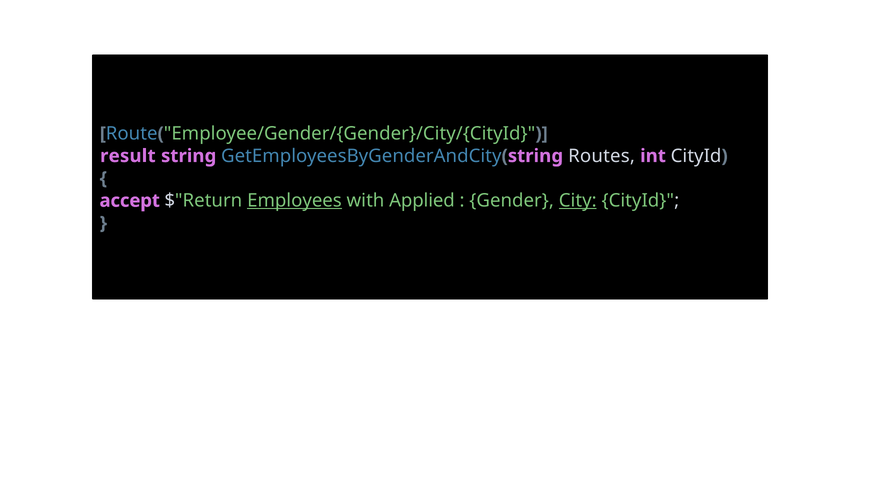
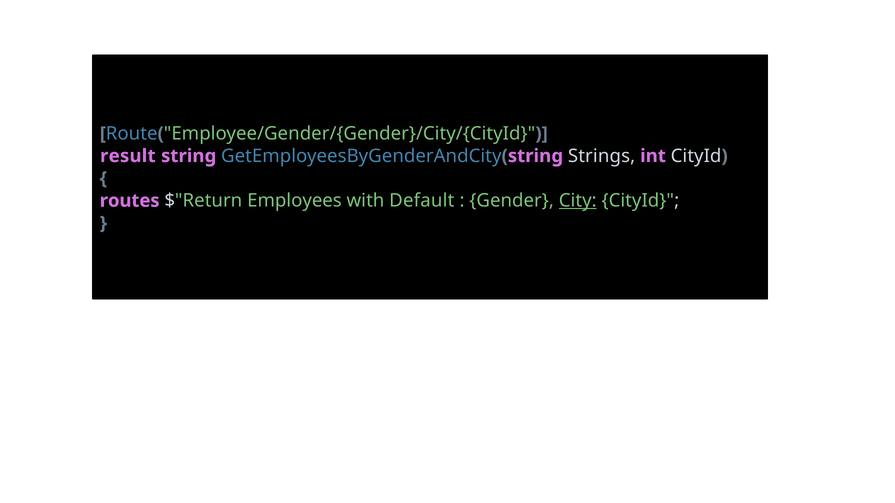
Routes: Routes -> Strings (602, 156)
accept: accept -> routes (130, 201)
Employees underline: present -> none (294, 201)
Applied: Applied -> Default (422, 201)
